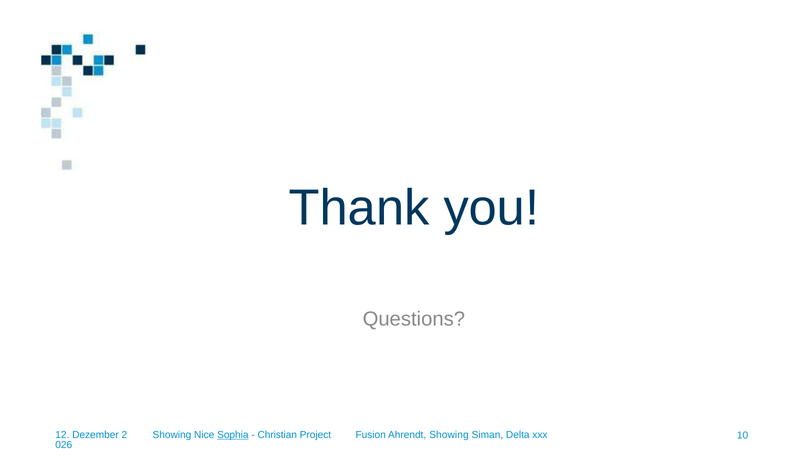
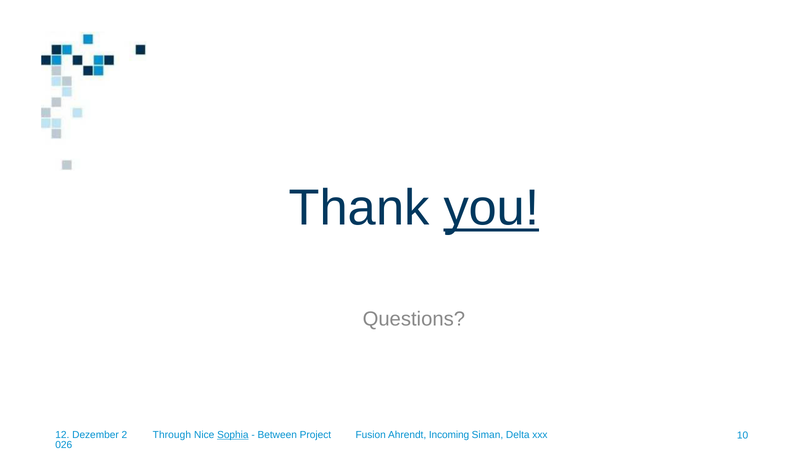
you underline: none -> present (491, 208)
Showing: Showing -> Through (172, 434)
Christian: Christian -> Between (277, 434)
Ahrendt Showing: Showing -> Incoming (449, 434)
